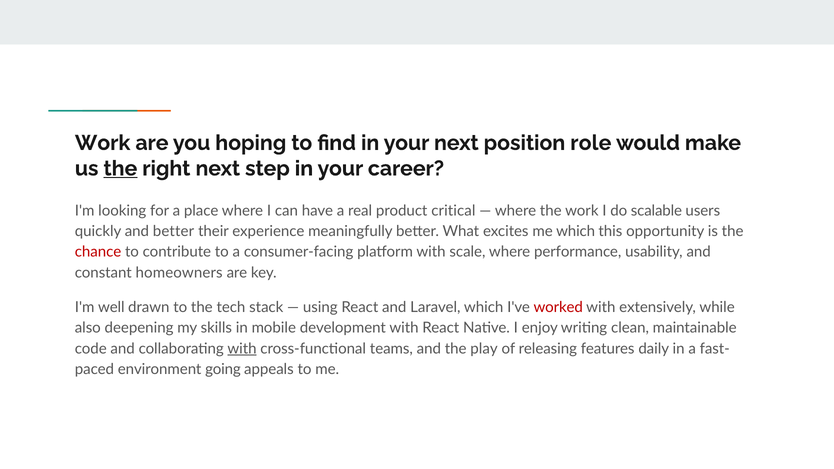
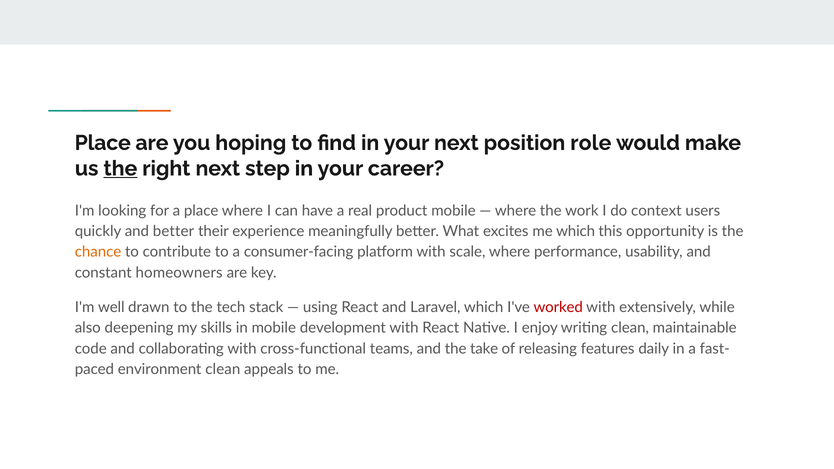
Work: Work -> Place (103, 143)
product critical: critical -> mobile (453, 211)
scalable: scalable -> context (656, 211)
chance colour: red -> orange (98, 252)
with underline: present -> none (242, 349)
play: play -> take (484, 349)
environment going: going -> clean (223, 369)
